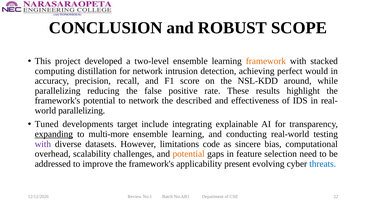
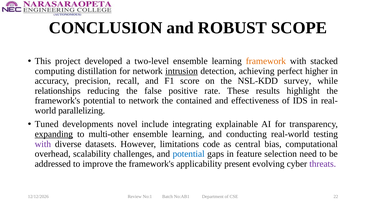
intrusion underline: none -> present (182, 71)
would: would -> higher (317, 71)
around: around -> survey (298, 81)
parallelizing: parallelizing -> relationships (58, 91)
described: described -> contained (194, 101)
target: target -> novel (127, 124)
multi-more: multi-more -> multi-other (109, 134)
sincere: sincere -> central (248, 144)
potential colour: orange -> blue (189, 154)
threats colour: blue -> purple (323, 164)
